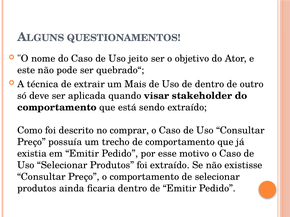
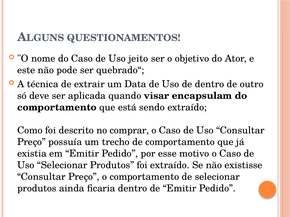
Mais: Mais -> Data (135, 84)
stakeholder: stakeholder -> encapsulam (202, 96)
